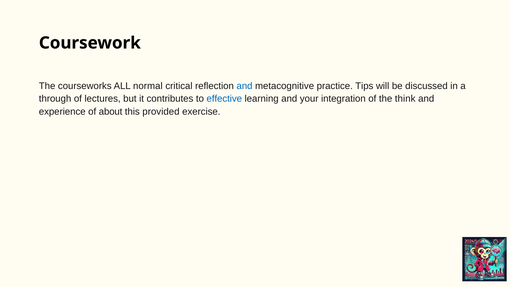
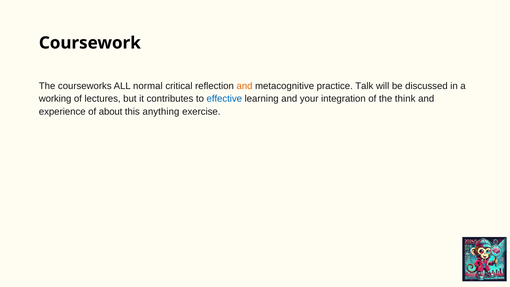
and colour: blue -> orange (244, 86)
Tips: Tips -> Talk (364, 86)
through: through -> working (55, 99)
provided: provided -> anything (161, 111)
